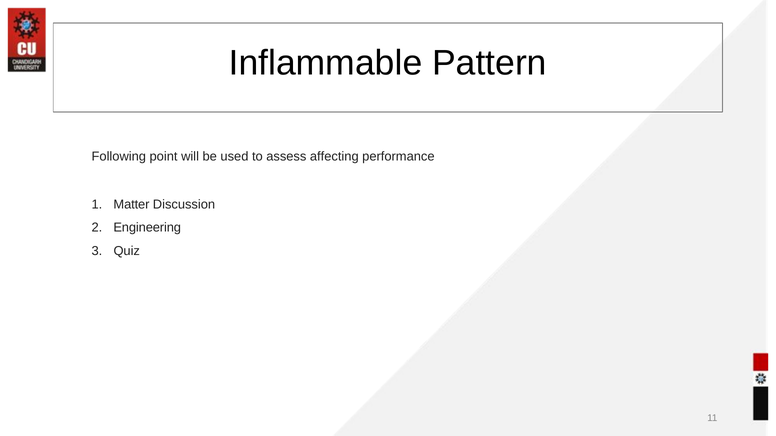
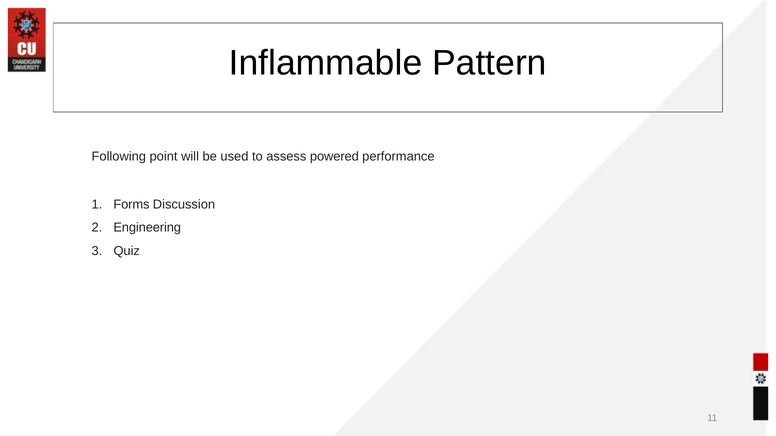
affecting: affecting -> powered (334, 157)
Matter: Matter -> Forms (131, 205)
